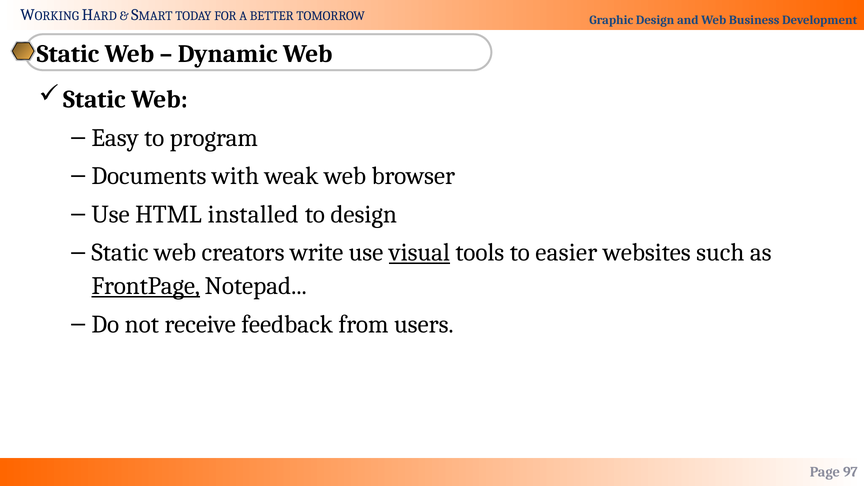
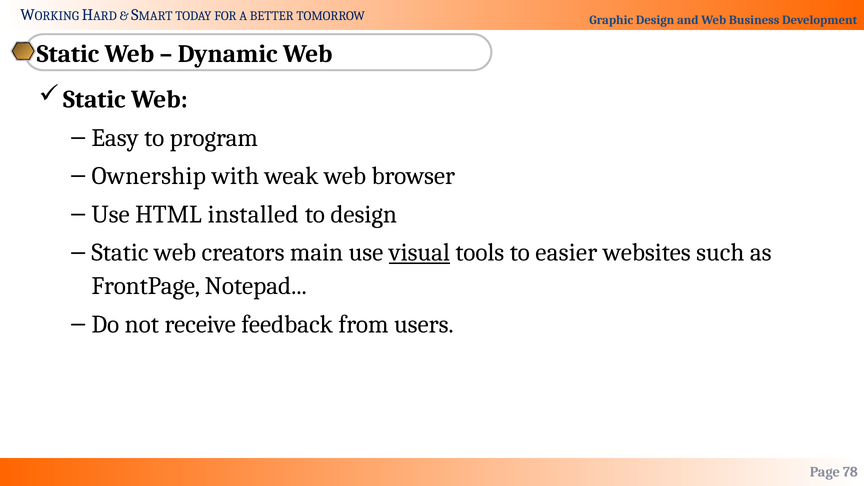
Documents: Documents -> Ownership (149, 176)
write: write -> main (317, 253)
FrontPage underline: present -> none (146, 286)
97: 97 -> 78 (850, 472)
